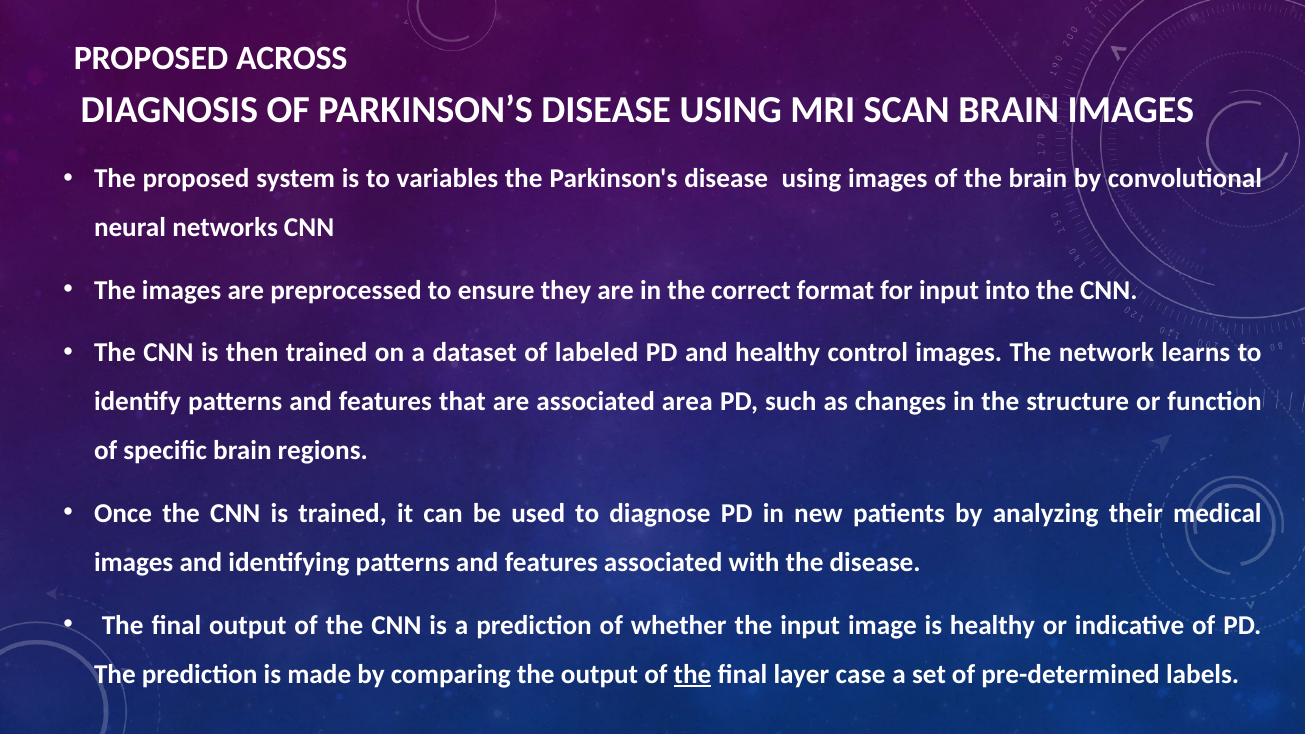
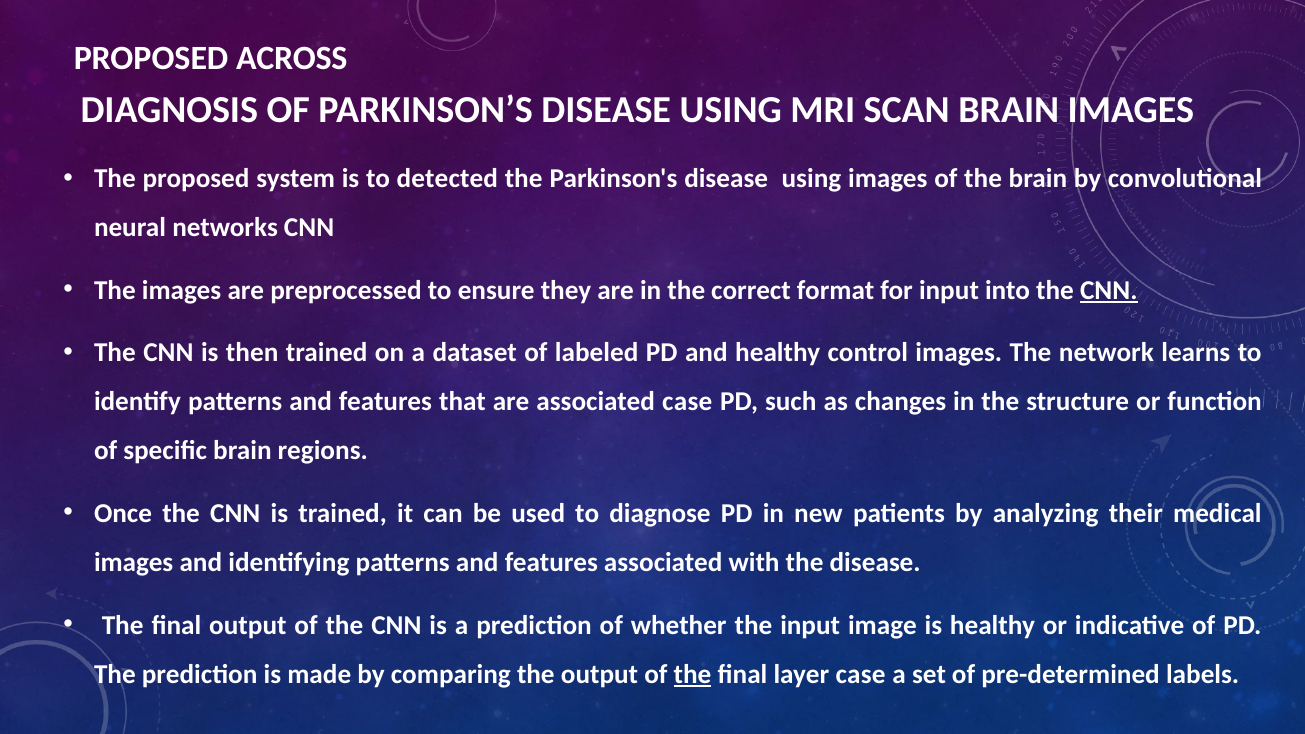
variables: variables -> detected (447, 179)
CNN underline: none -> present (1109, 290)
associated area: area -> case (687, 402)
